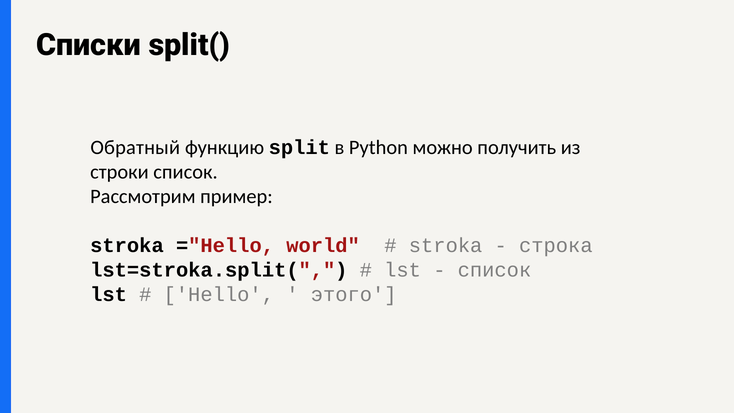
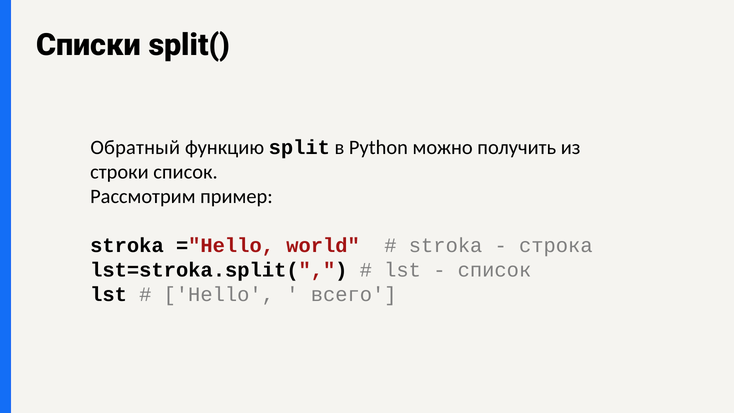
этого: этого -> всего (354, 294)
